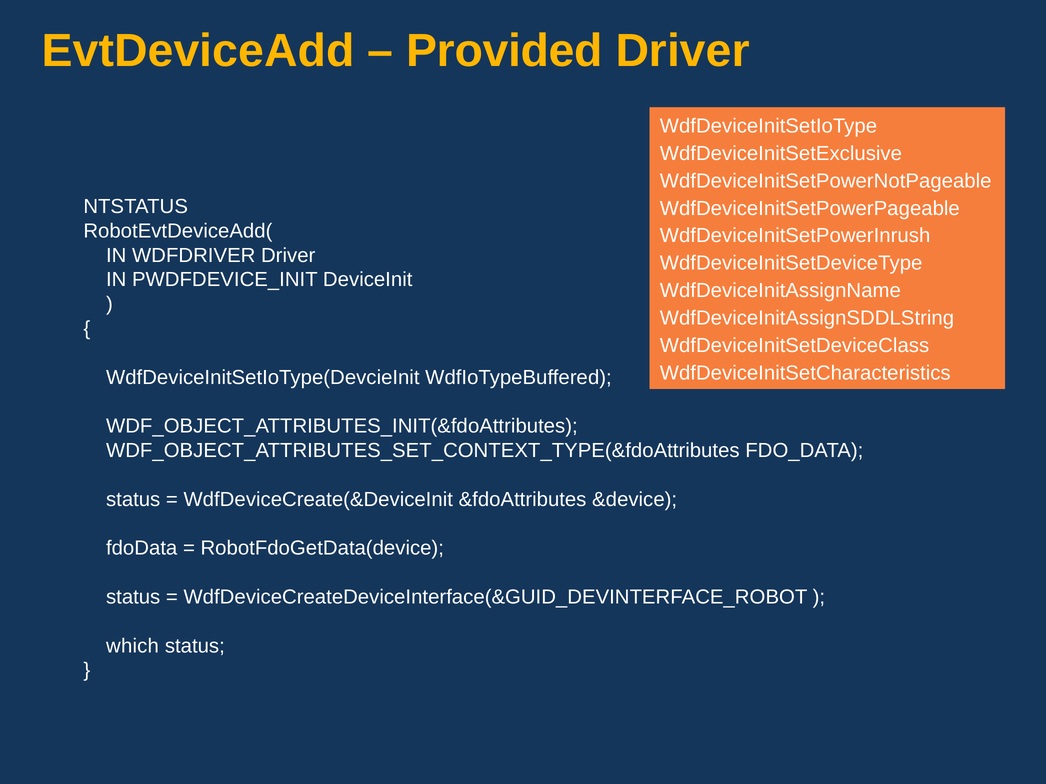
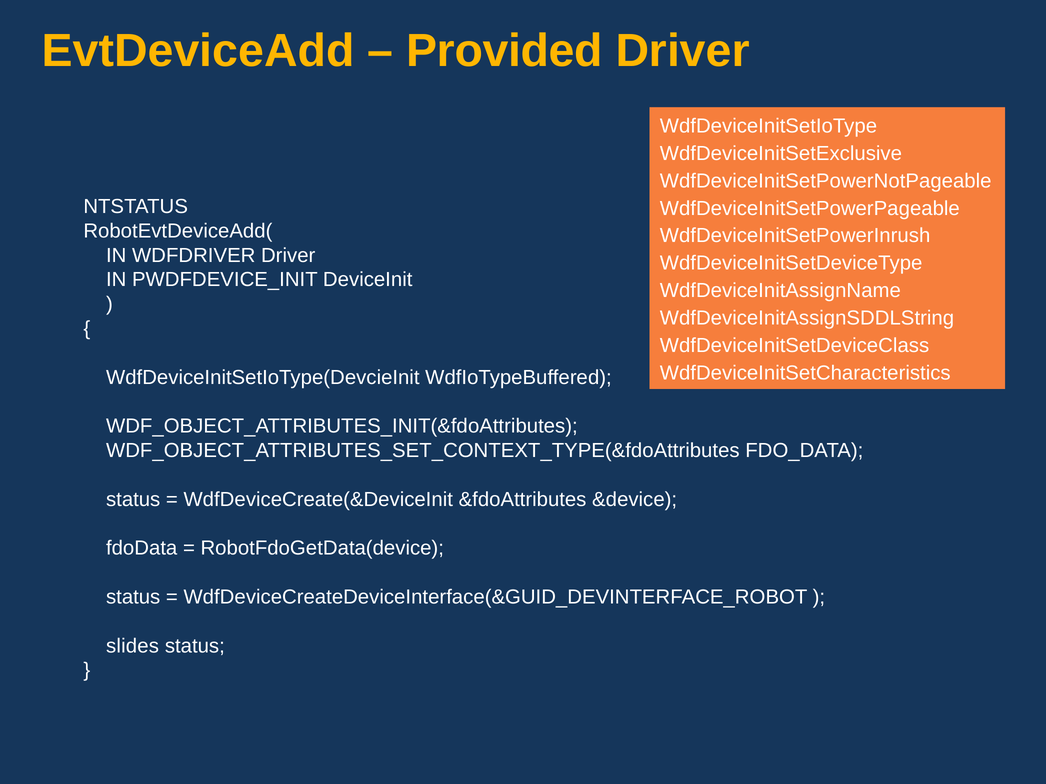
which: which -> slides (133, 646)
